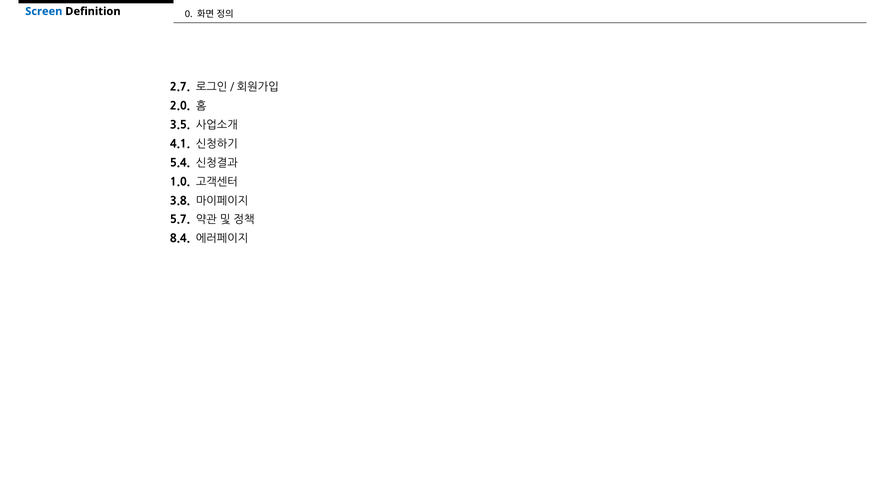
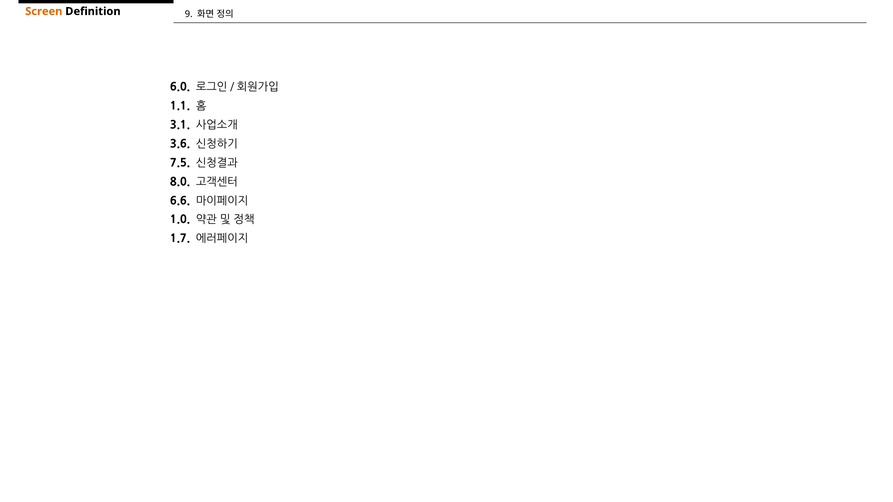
Screen colour: blue -> orange (44, 11)
0: 0 -> 9 (189, 14)
2.7: 2.7 -> 6.0 (180, 87)
2.0: 2.0 -> 1.1 (180, 106)
3.5: 3.5 -> 3.1 (180, 125)
4.1: 4.1 -> 3.6 (180, 144)
5.4: 5.4 -> 7.5 (180, 163)
1.0: 1.0 -> 8.0 (180, 182)
3.8: 3.8 -> 6.6 (180, 201)
5.7: 5.7 -> 1.0 (180, 220)
8.4: 8.4 -> 1.7 (180, 239)
